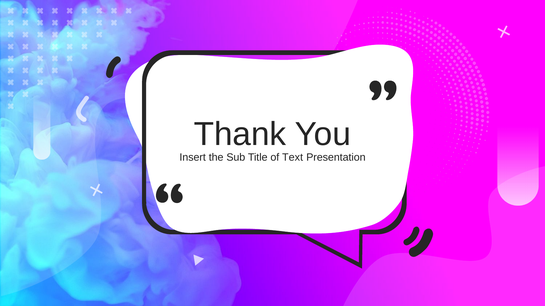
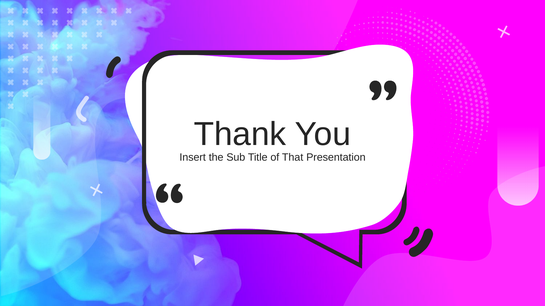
Text: Text -> That (293, 158)
